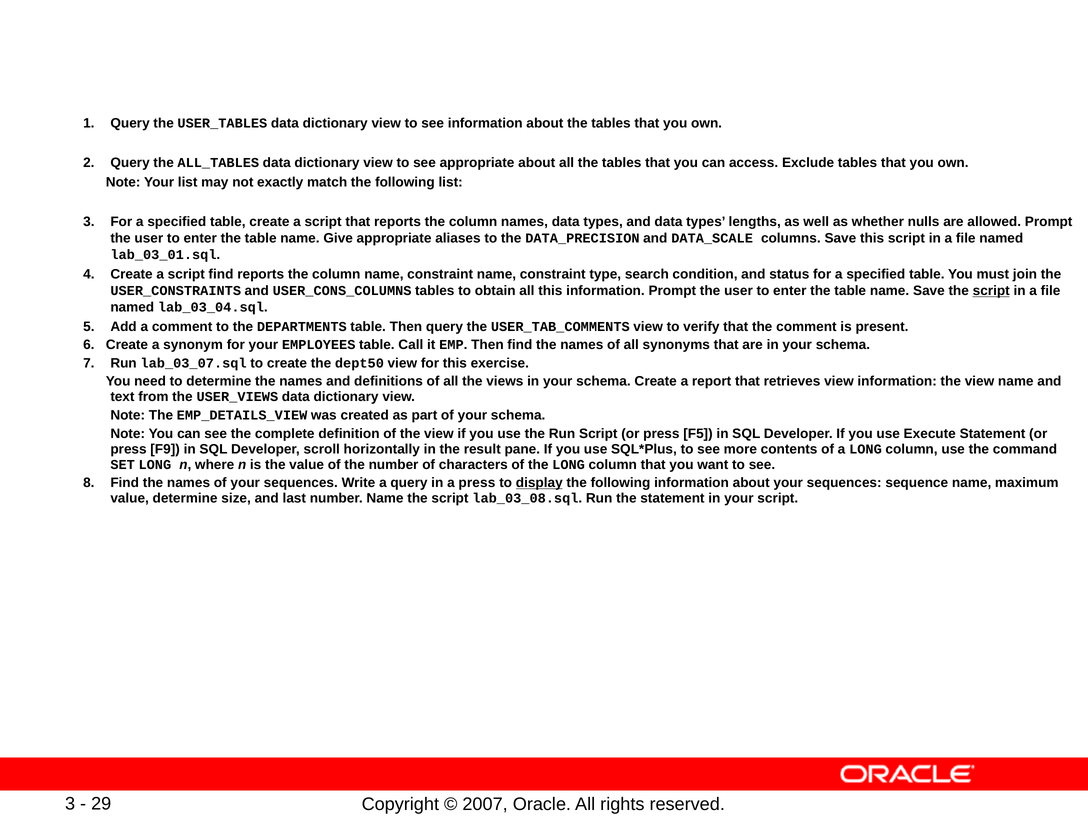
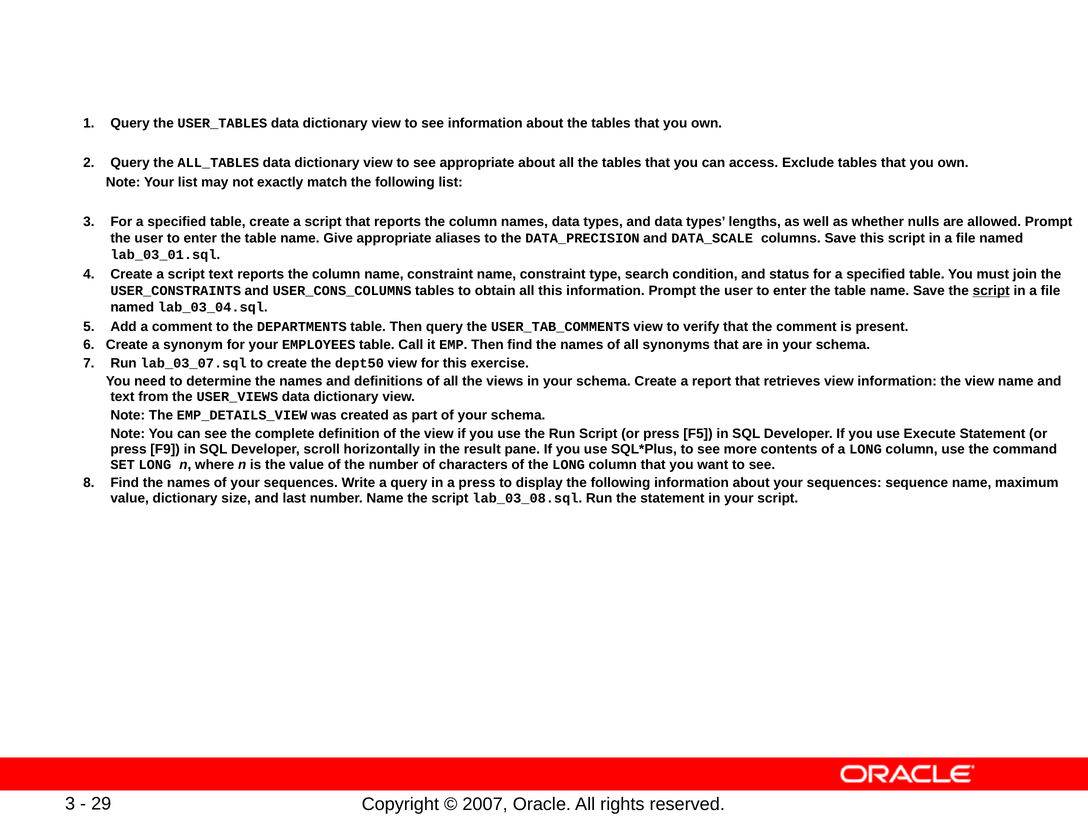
script find: find -> text (221, 274)
display underline: present -> none (539, 483)
value determine: determine -> dictionary (185, 498)
